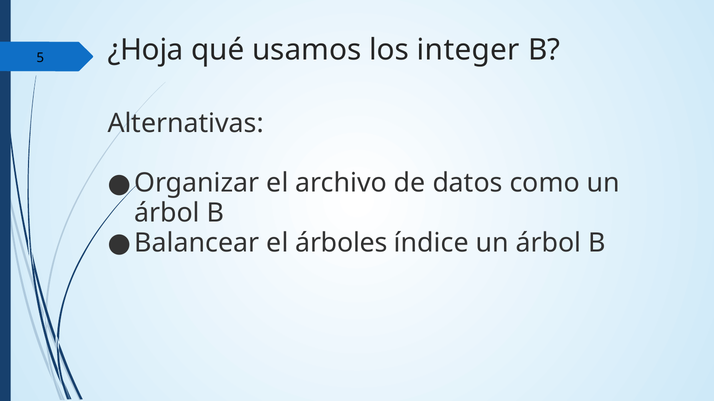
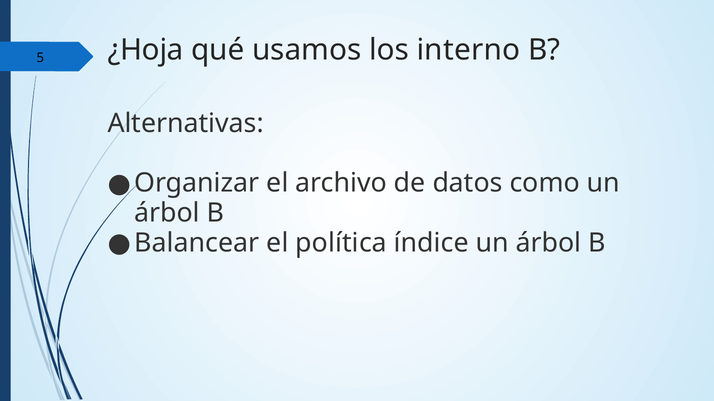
integer: integer -> interno (468, 50)
árboles: árboles -> política (341, 243)
